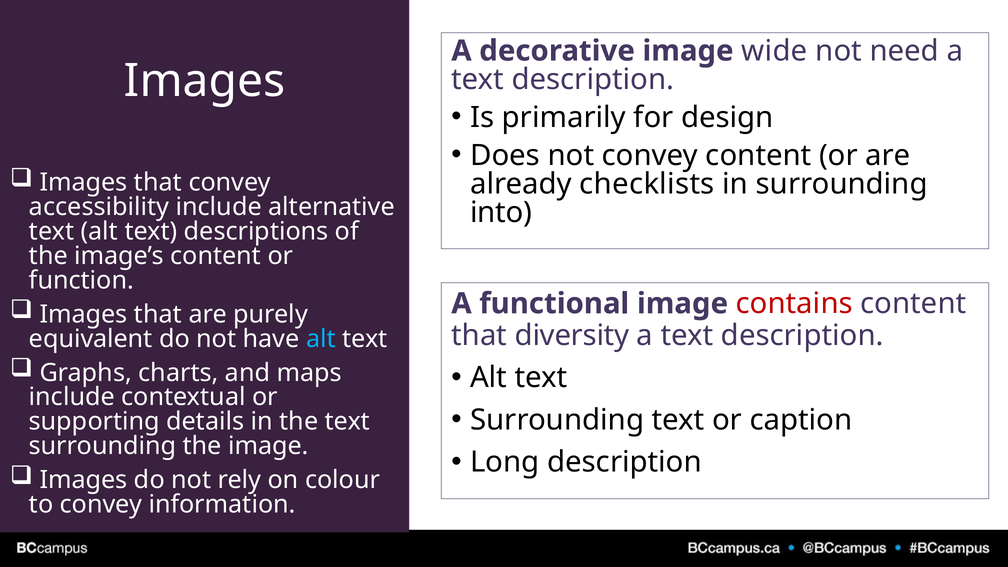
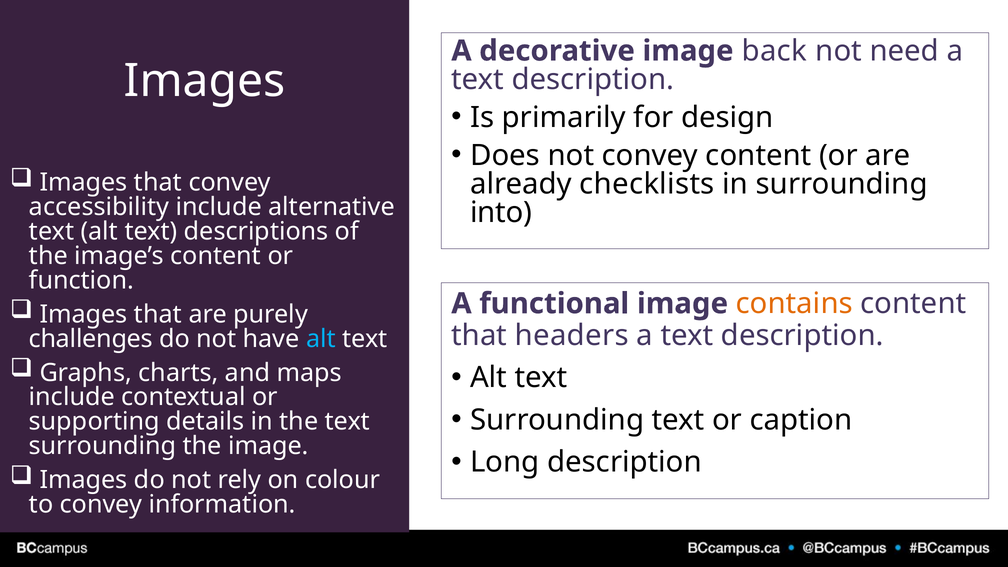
wide: wide -> back (774, 51)
contains colour: red -> orange (794, 304)
diversity: diversity -> headers (572, 335)
equivalent: equivalent -> challenges (91, 339)
